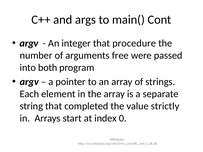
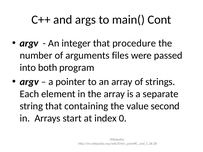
free: free -> files (120, 55)
completed: completed -> containing (86, 106)
strictly: strictly -> second (165, 106)
